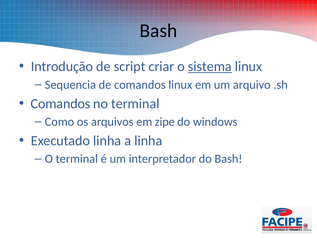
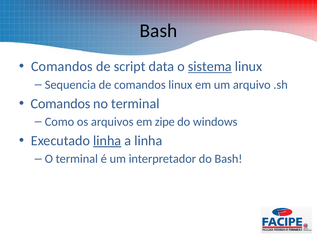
Introdução: Introdução -> Comandos (62, 67)
criar: criar -> data (161, 67)
linha underline: none -> present (107, 141)
